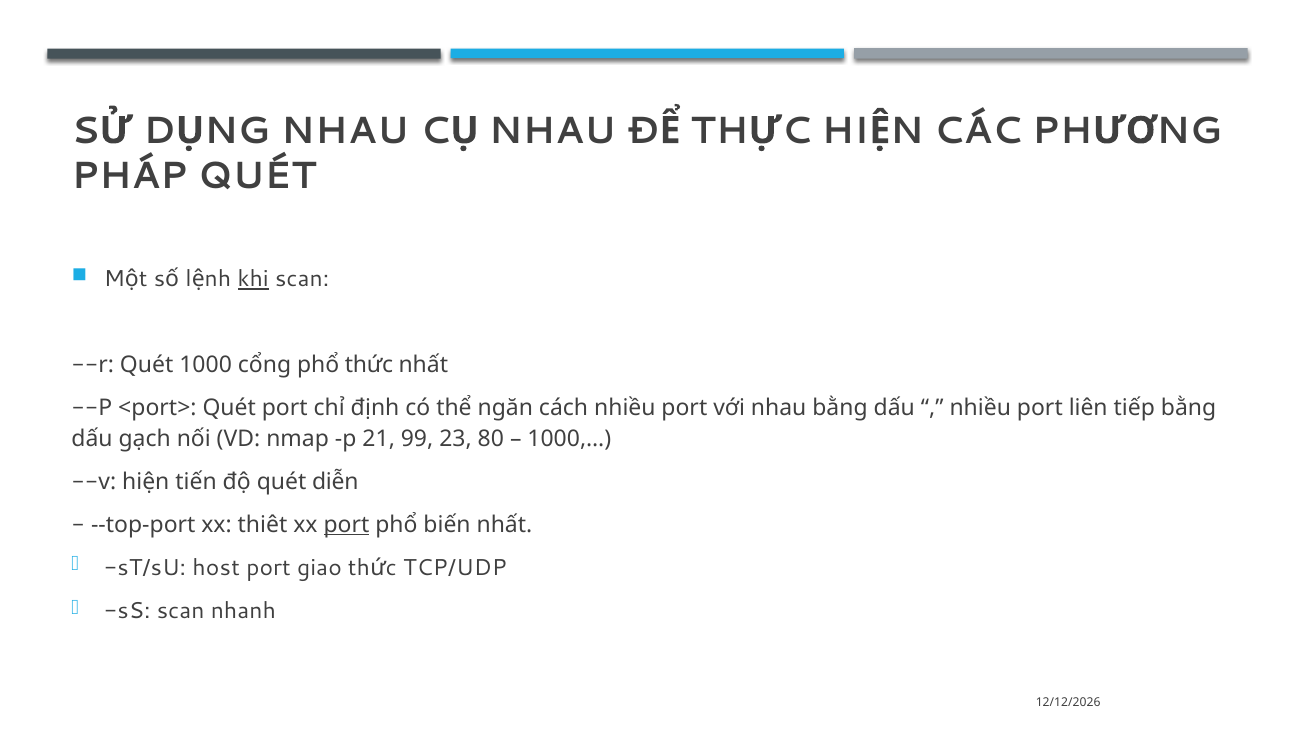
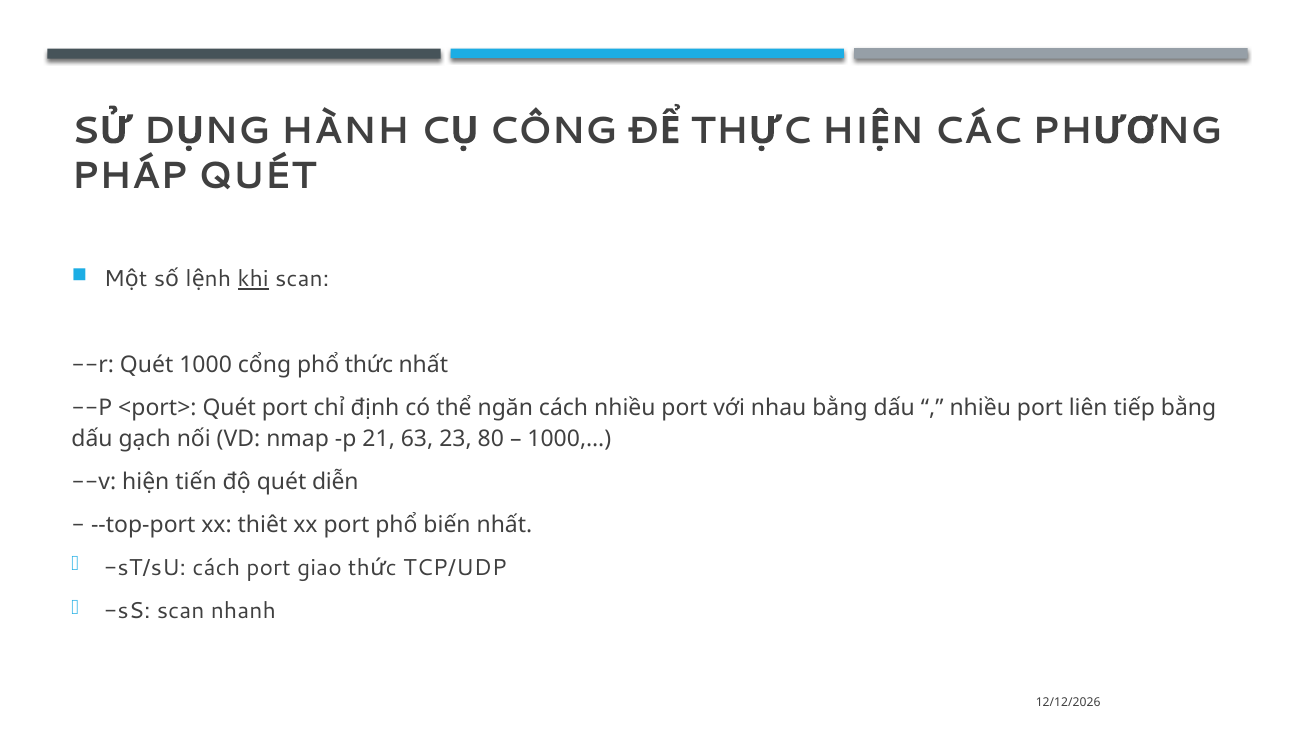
NHAU: NHAU -> HÀNH (345, 131)
NHAU: NHAU -> CÔNG (553, 131)
99: 99 -> 63 (417, 438)
port underline: present -> none (346, 524)
sT/sU host: host -> cách (216, 567)
